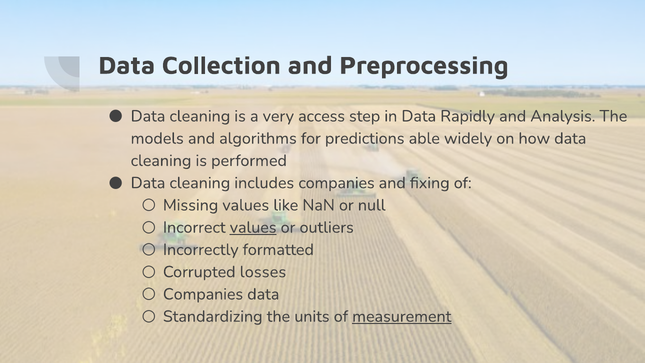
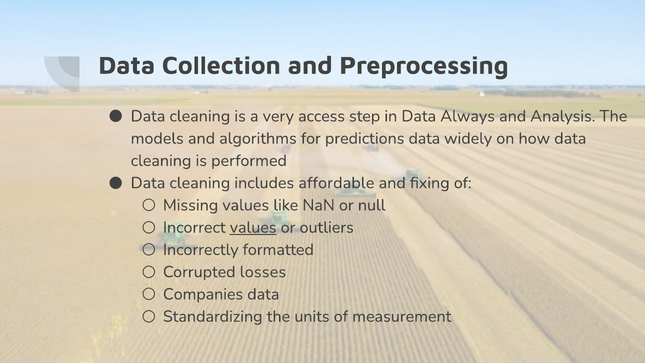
Rapidly: Rapidly -> Always (468, 116)
predictions able: able -> data (424, 138)
includes companies: companies -> affordable (336, 183)
measurement underline: present -> none (402, 316)
